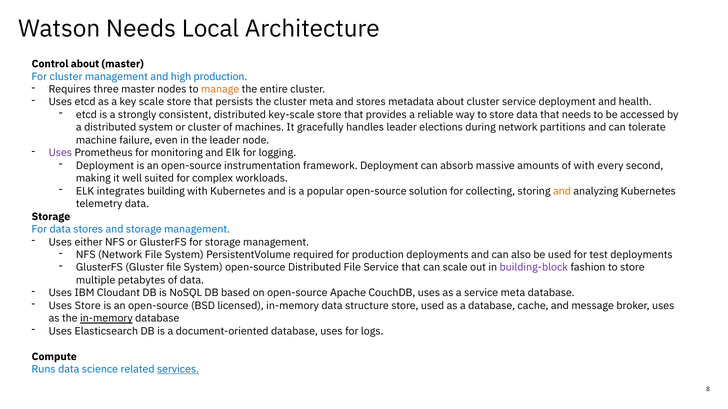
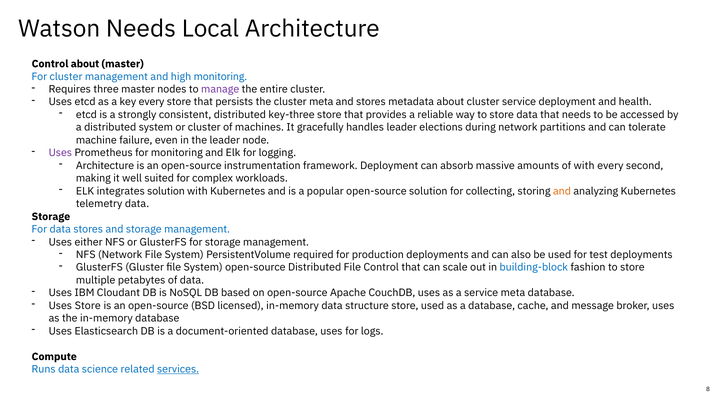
high production: production -> monitoring (220, 77)
manage colour: orange -> purple (220, 89)
key scale: scale -> every (152, 102)
key-scale: key-scale -> key-three (292, 115)
Deployment: Deployment -> Architecture (105, 166)
integrates building: building -> solution (166, 191)
File Service: Service -> Control (381, 268)
building-block colour: purple -> blue (534, 268)
in-memory underline: present -> none (106, 319)
